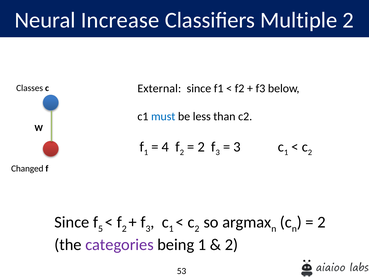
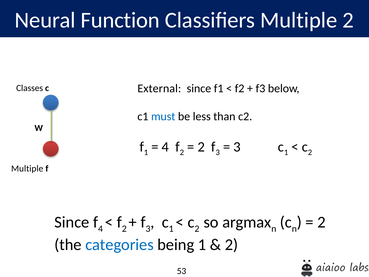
Increase: Increase -> Function (120, 20)
Changed: Changed -> Multiple (27, 168)
f 5: 5 -> 4 (101, 228)
categories colour: purple -> blue (119, 244)
